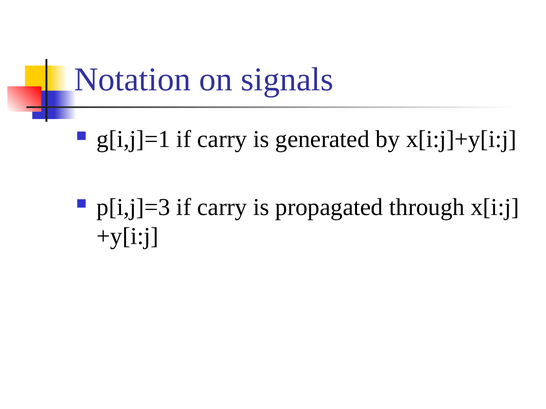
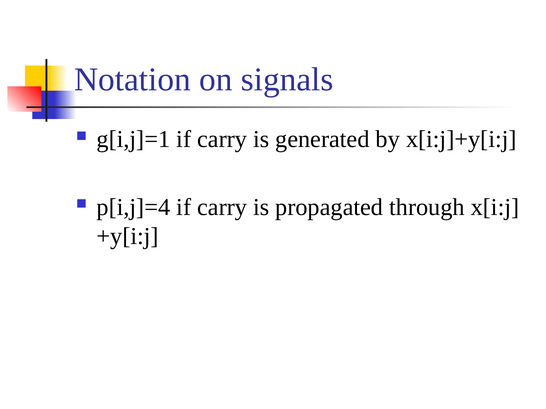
p[i,j]=3: p[i,j]=3 -> p[i,j]=4 (133, 207)
